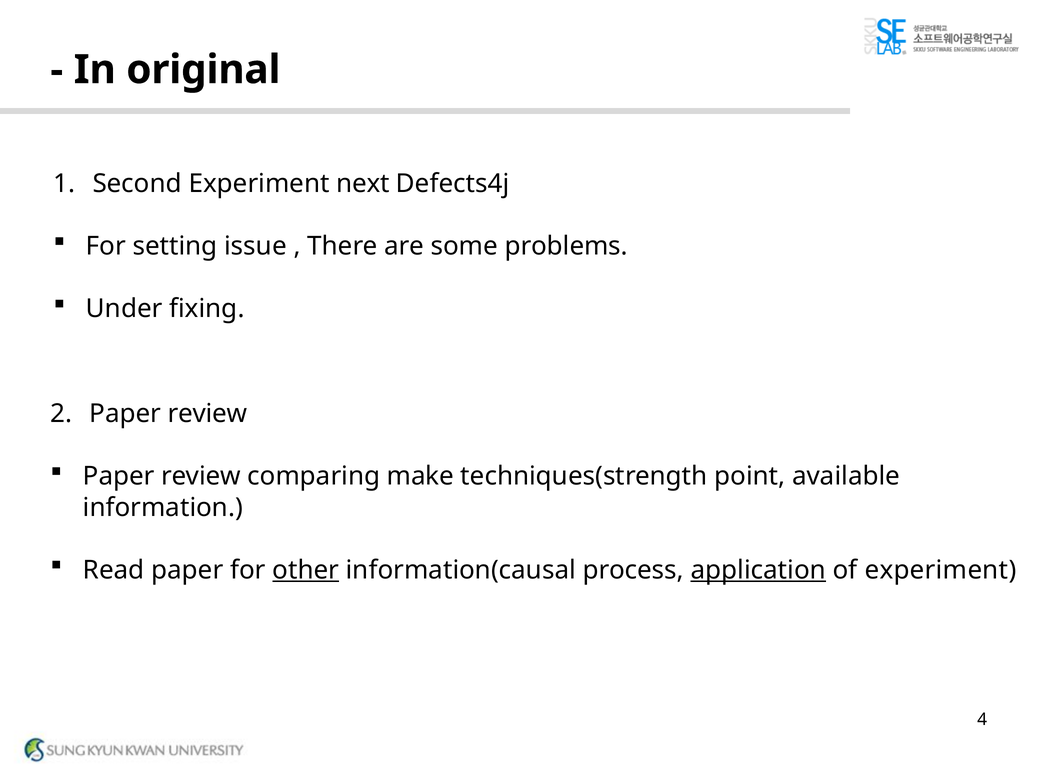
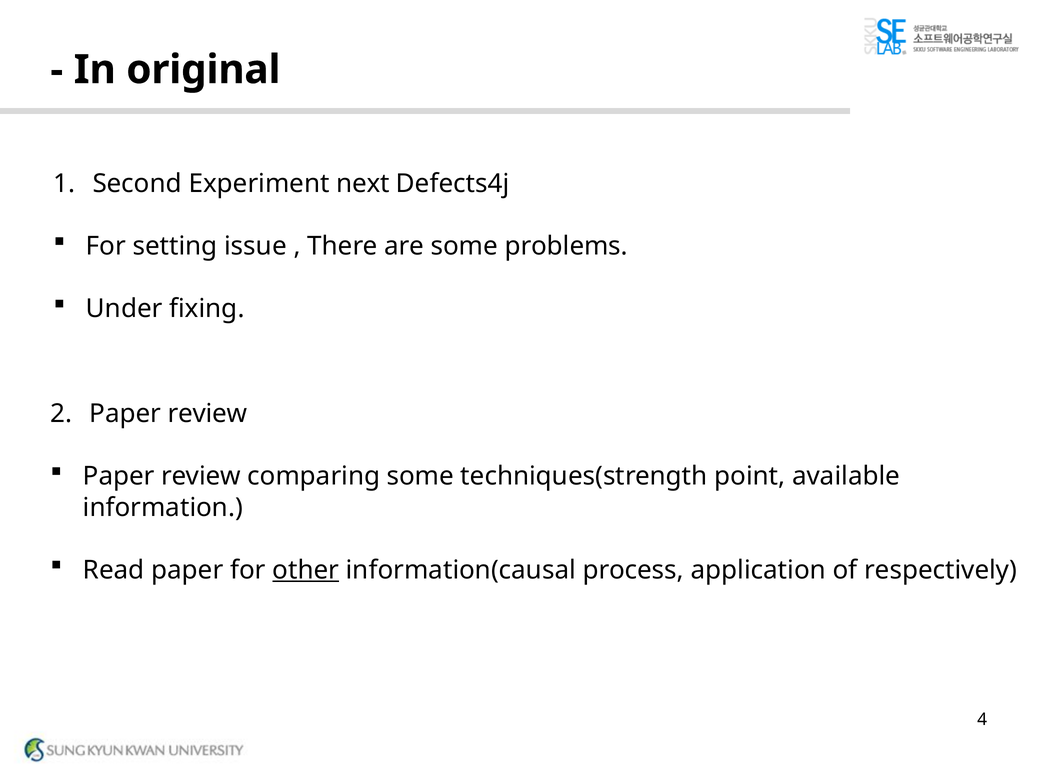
comparing make: make -> some (420, 476)
application underline: present -> none (758, 570)
of experiment: experiment -> respectively (941, 570)
